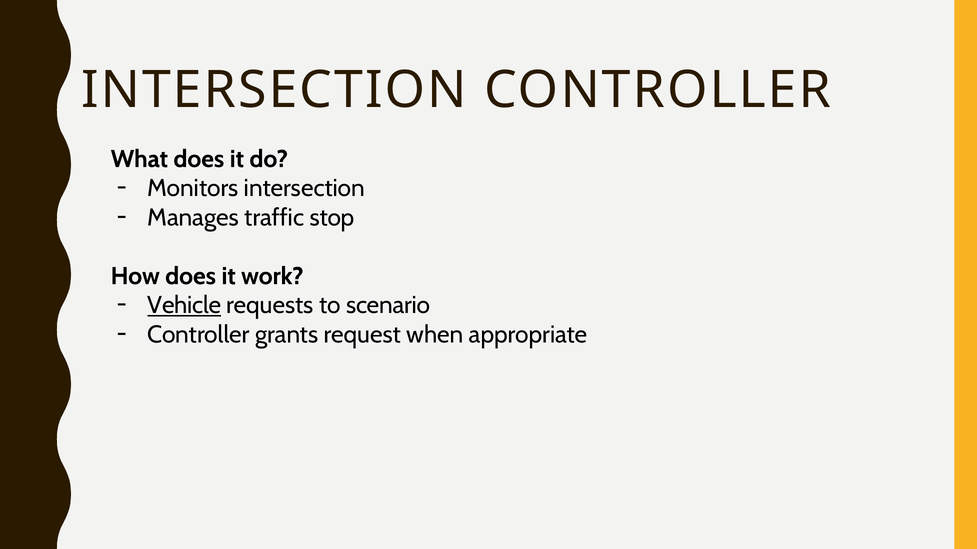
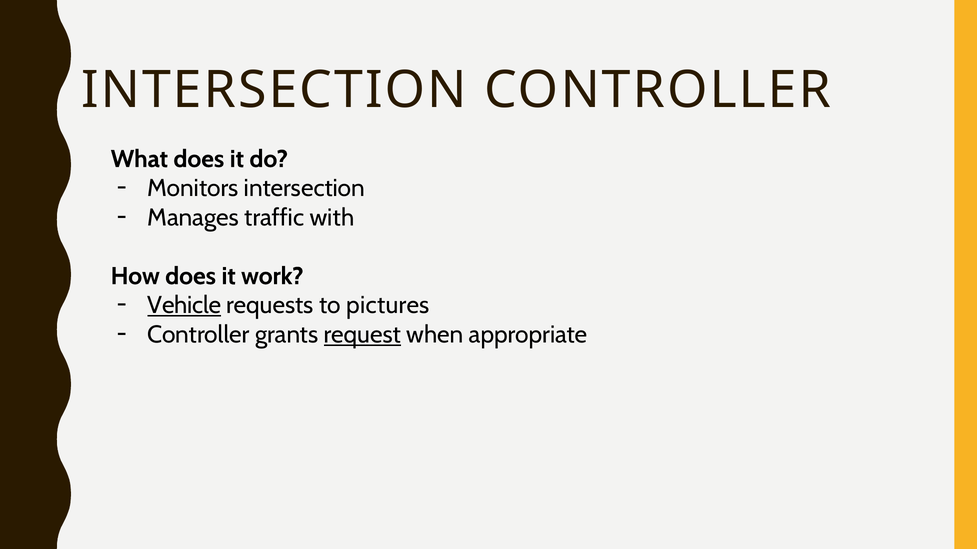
stop: stop -> with (332, 218)
scenario: scenario -> pictures (388, 306)
request underline: none -> present (362, 335)
